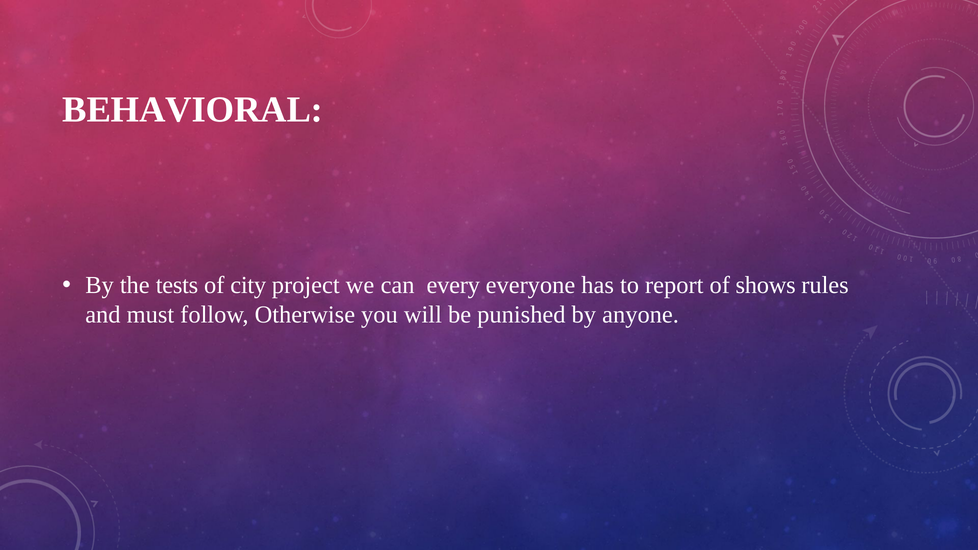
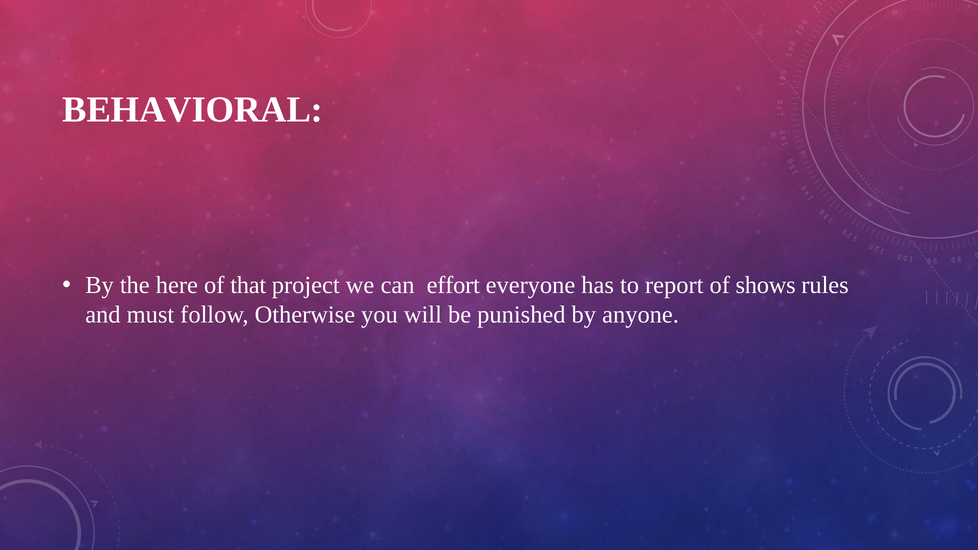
tests: tests -> here (177, 285)
city: city -> that (248, 285)
every: every -> effort (453, 285)
